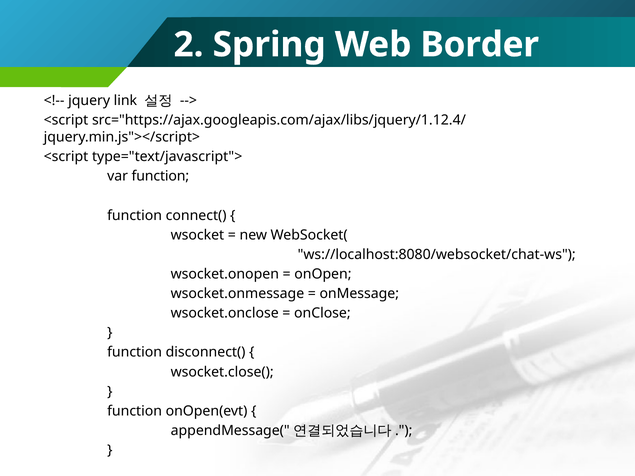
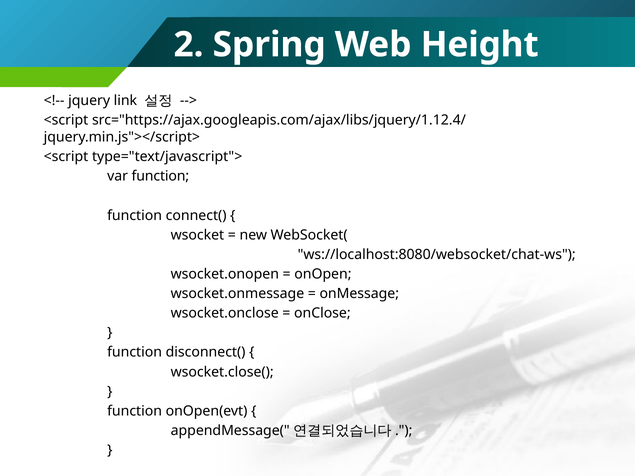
Border: Border -> Height (480, 45)
